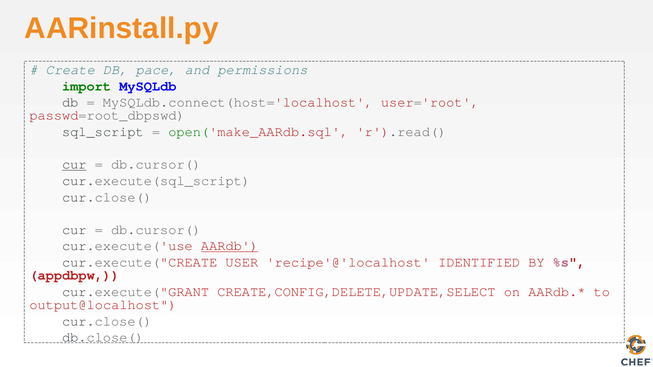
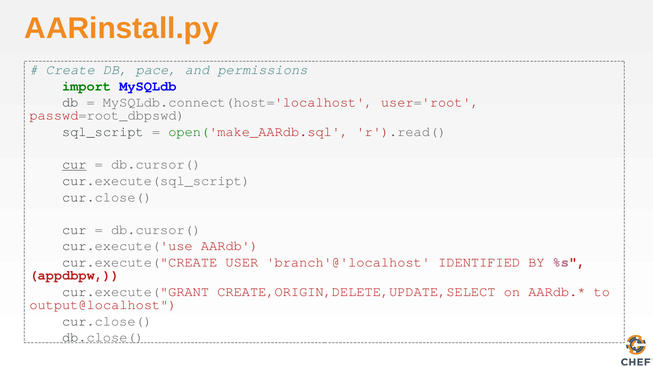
AARdb underline: present -> none (230, 246)
recipe'@'localhost: recipe'@'localhost -> branch'@'localhost (348, 263)
CREATE,CONFIG,DELETE,UPDATE,SELECT: CREATE,CONFIG,DELETE,UPDATE,SELECT -> CREATE,ORIGIN,DELETE,UPDATE,SELECT (356, 292)
